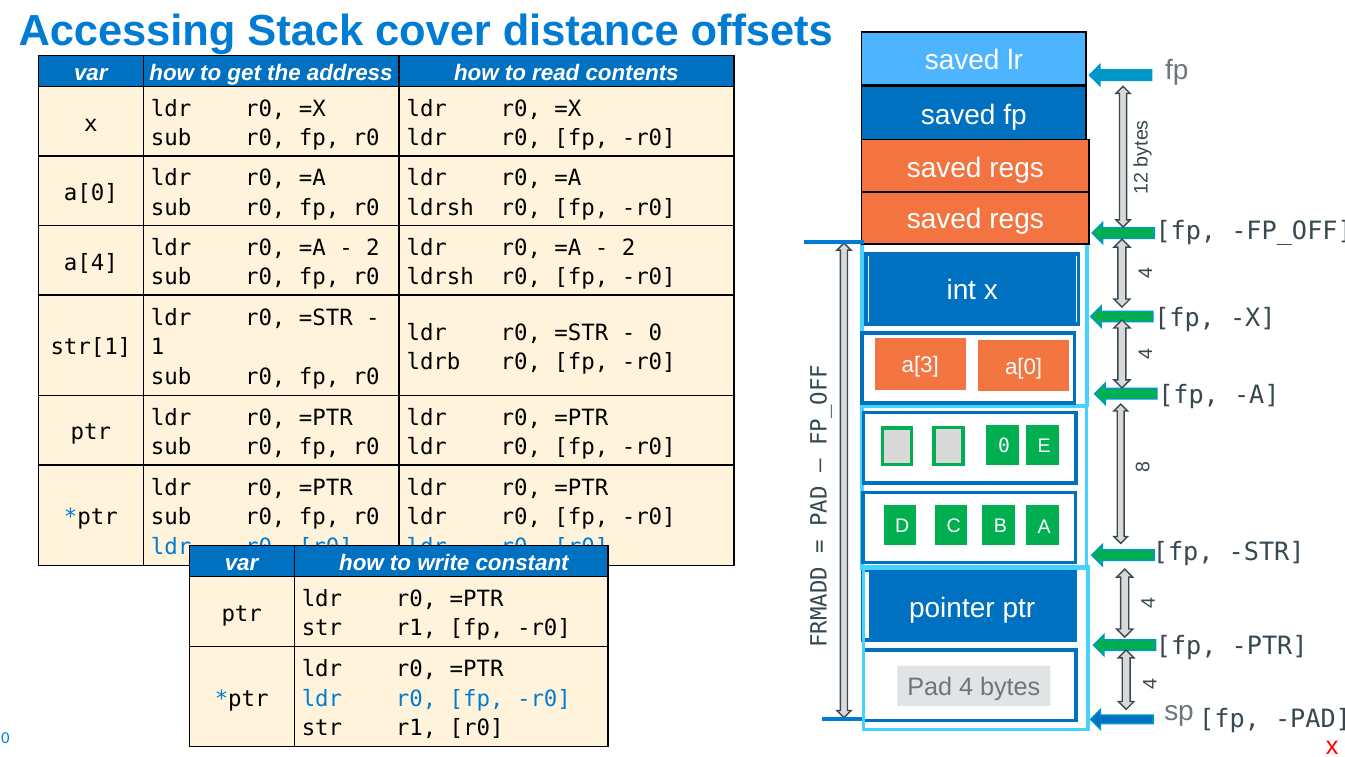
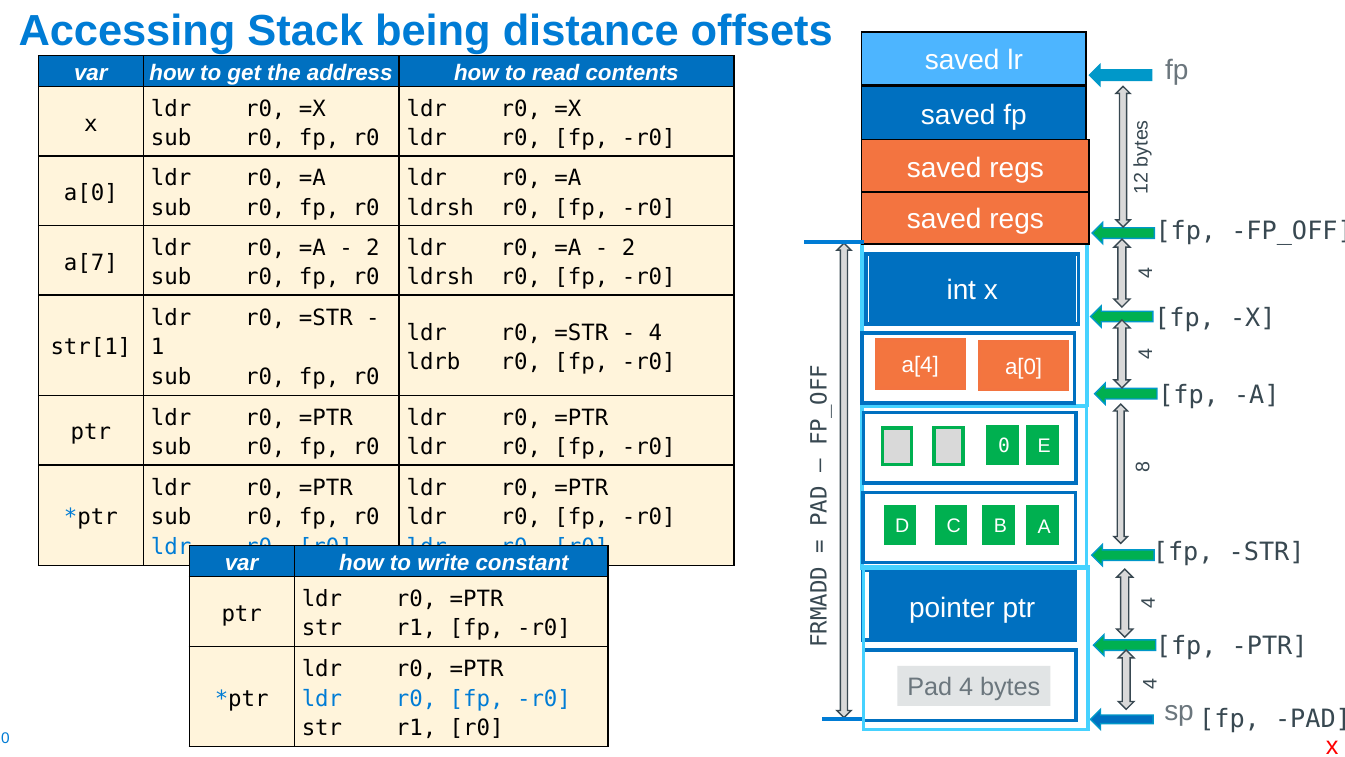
cover: cover -> being (433, 31)
a[4: a[4 -> a[7 (91, 262)
0: 0 -> 4 (655, 332)
a[3: a[3 -> a[4 (920, 365)
